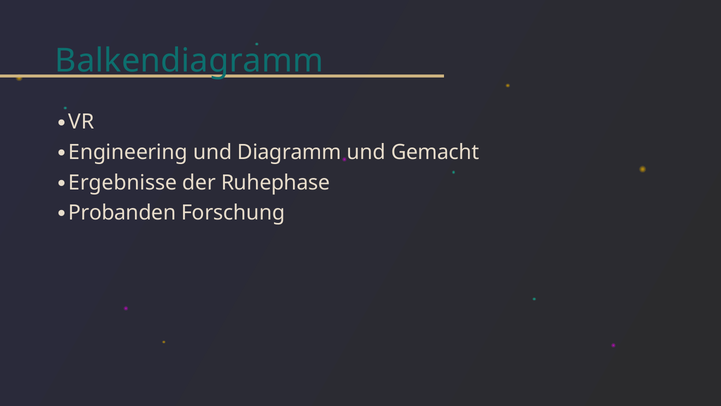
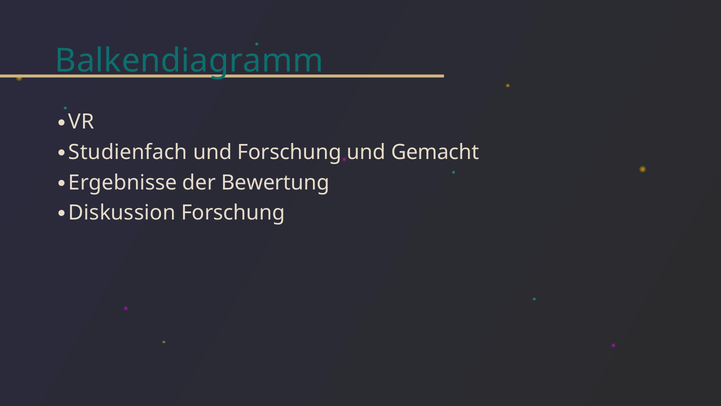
Engineering: Engineering -> Studienfach (128, 152)
und Diagramm: Diagramm -> Forschung (289, 152)
Ruhephase: Ruhephase -> Bewertung (275, 182)
Probanden: Probanden -> Diskussion (122, 213)
